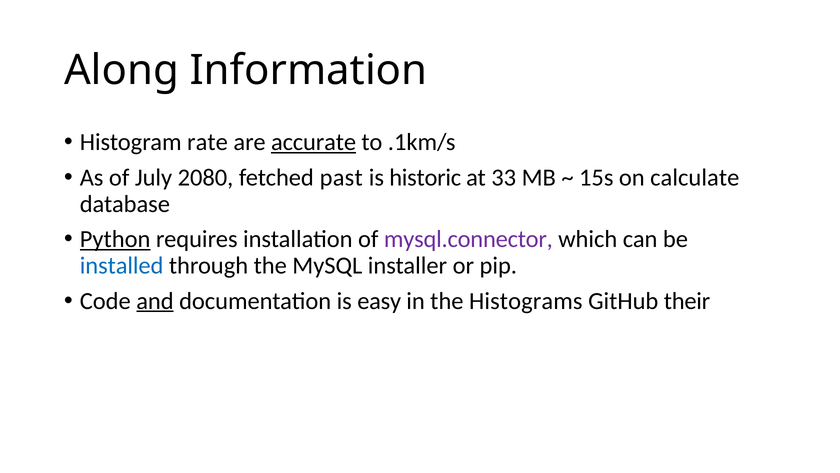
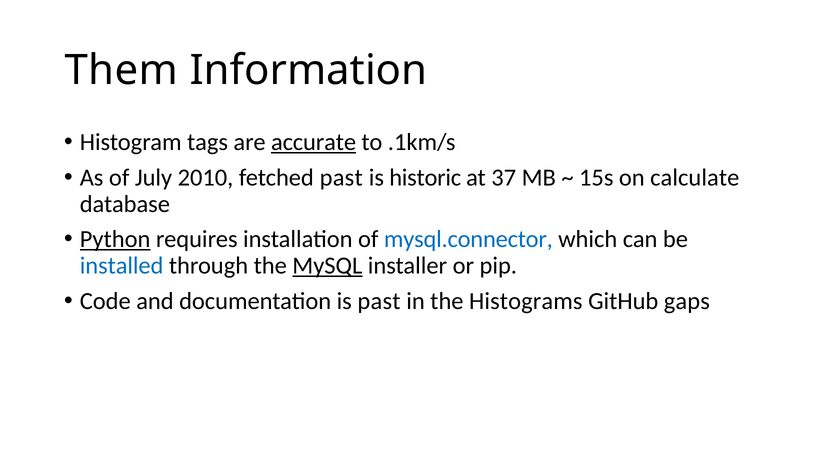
Along: Along -> Them (121, 71)
rate: rate -> tags (208, 142)
2080: 2080 -> 2010 (206, 177)
33: 33 -> 37 (504, 177)
mysql.connector colour: purple -> blue (468, 239)
MySQL underline: none -> present (327, 265)
and underline: present -> none (155, 301)
is easy: easy -> past (379, 301)
their: their -> gaps (687, 301)
